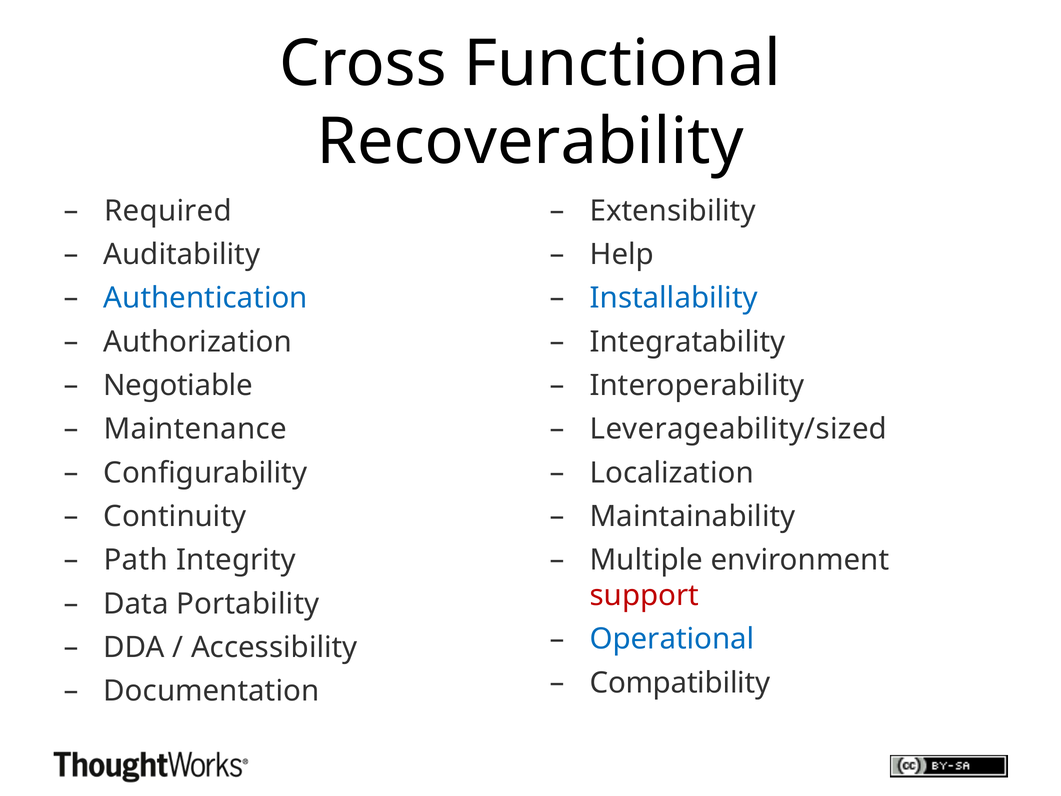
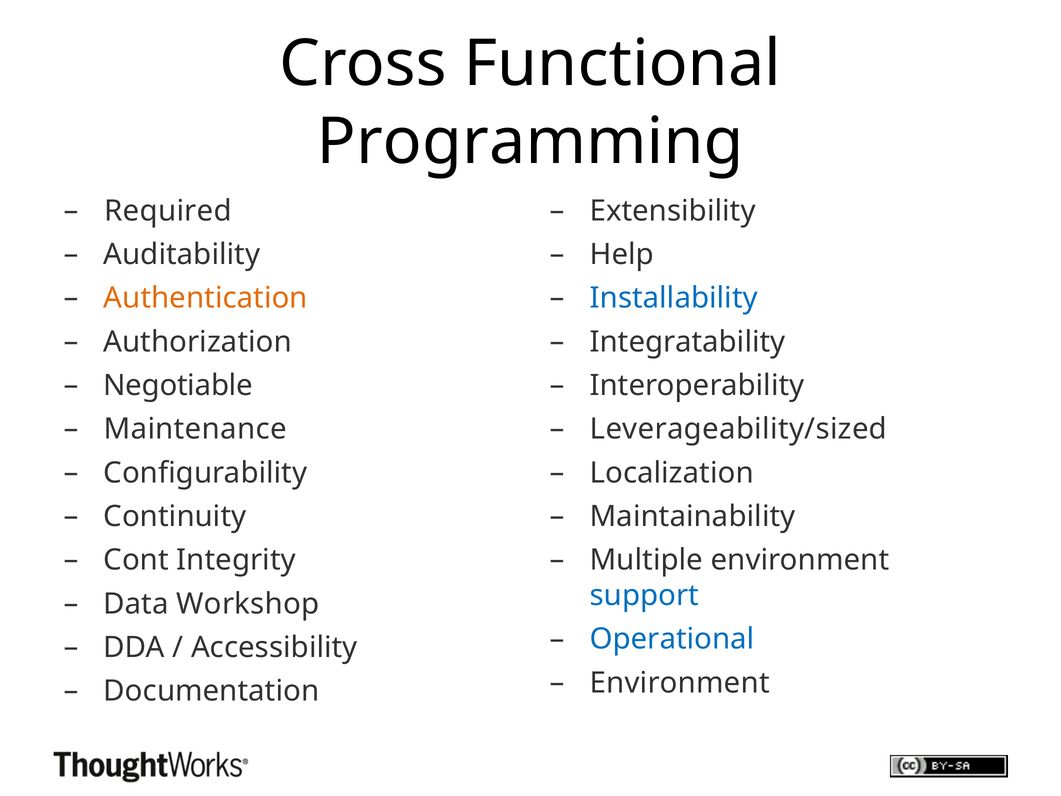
Recoverability: Recoverability -> Programming (530, 142)
Authentication colour: blue -> orange (206, 298)
Path: Path -> Cont (136, 560)
support colour: red -> blue (644, 595)
Portability: Portability -> Workshop (248, 604)
Compatibility: Compatibility -> Environment (680, 683)
